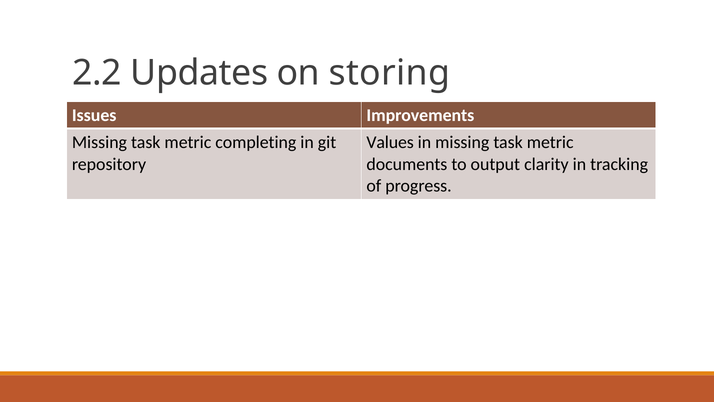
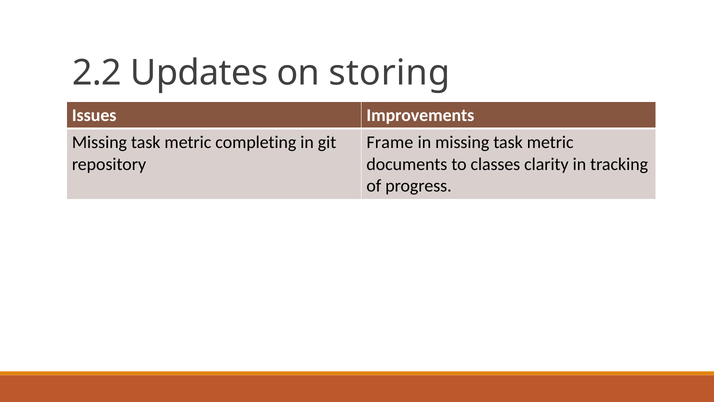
Values: Values -> Frame (390, 142)
output: output -> classes (495, 164)
